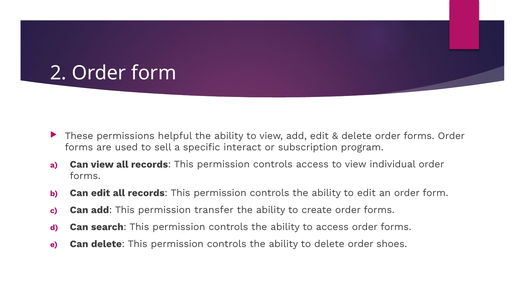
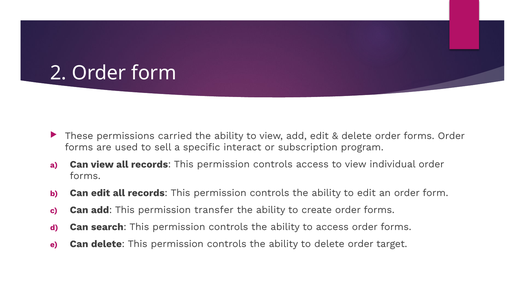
helpful: helpful -> carried (175, 136)
shoes: shoes -> target (392, 244)
